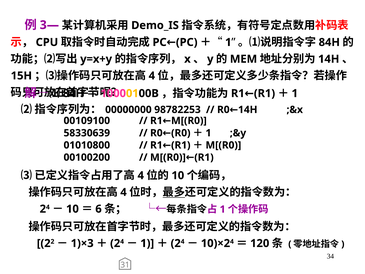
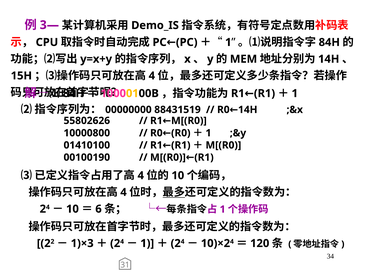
98782253: 98782253 -> 88431519 (177, 110)
00109100: 00109100 -> 55802626 (87, 121)
58330639: 58330639 -> 10000800 (87, 133)
01010800: 01010800 -> 01410100 (87, 145)
00100200: 00100200 -> 00100190 (87, 157)
